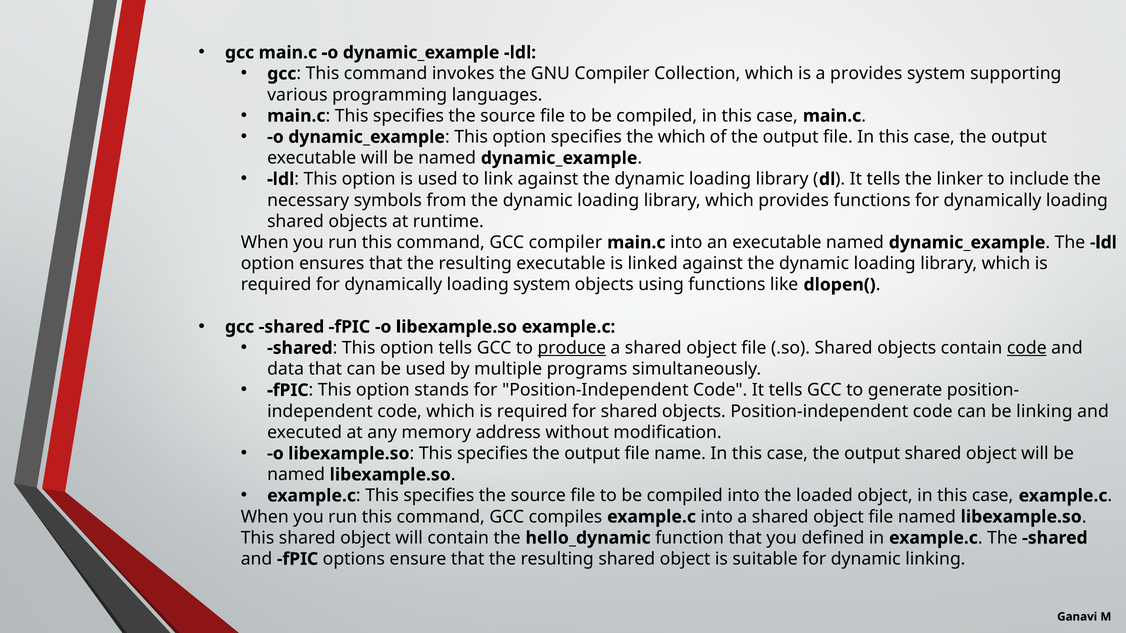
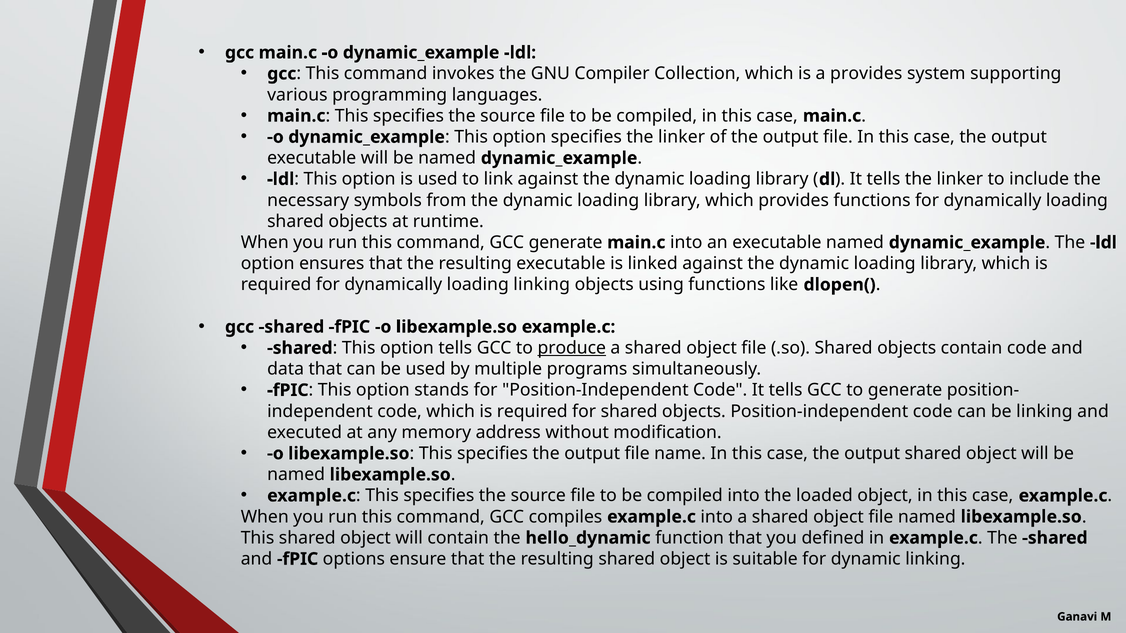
specifies the which: which -> linker (682, 137)
GCC compiler: compiler -> generate (566, 243)
loading system: system -> linking (542, 285)
code underline: present -> none (1027, 348)
